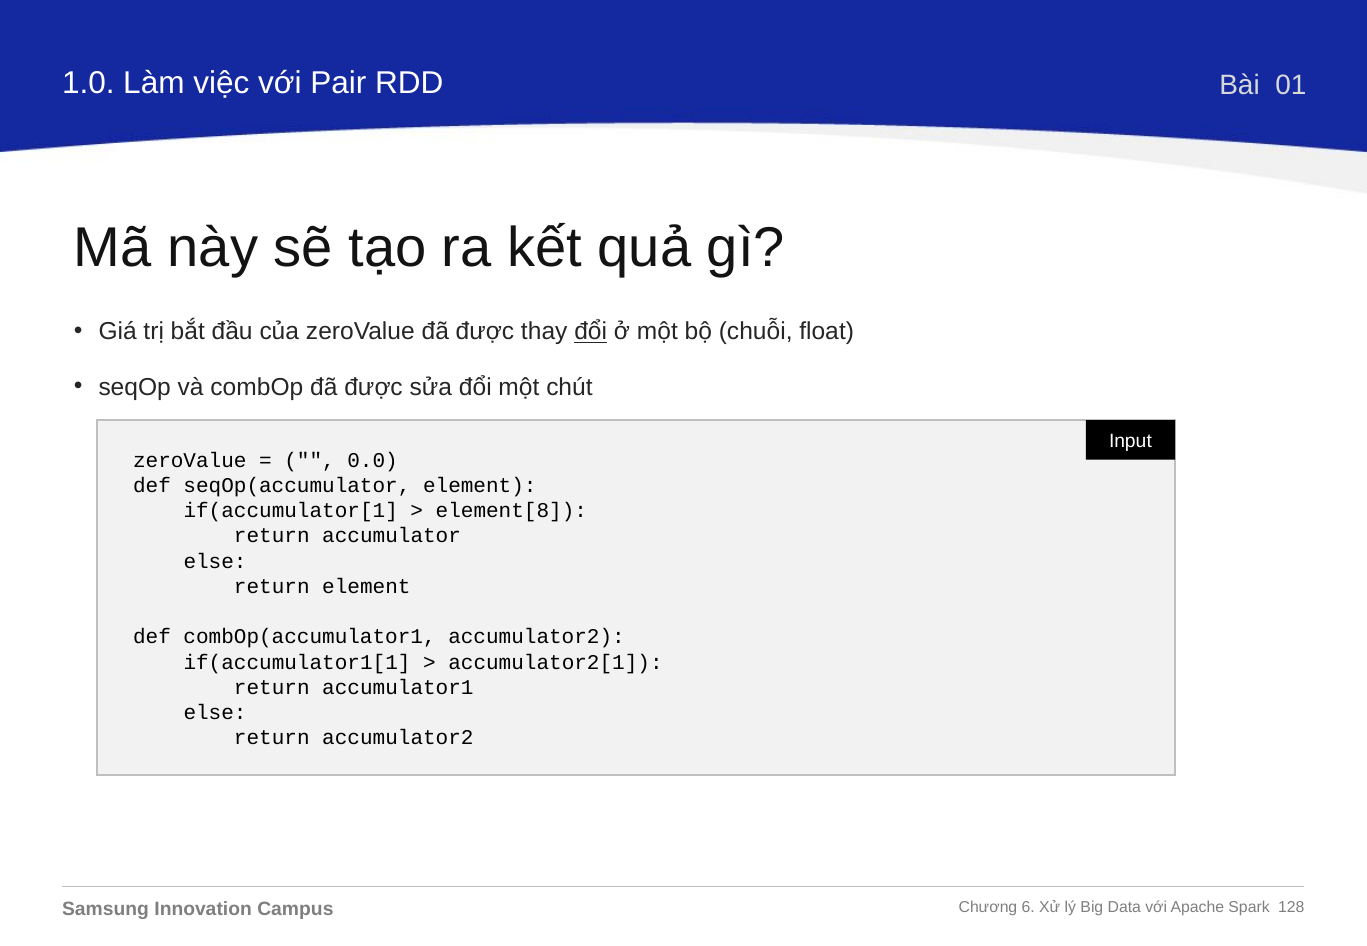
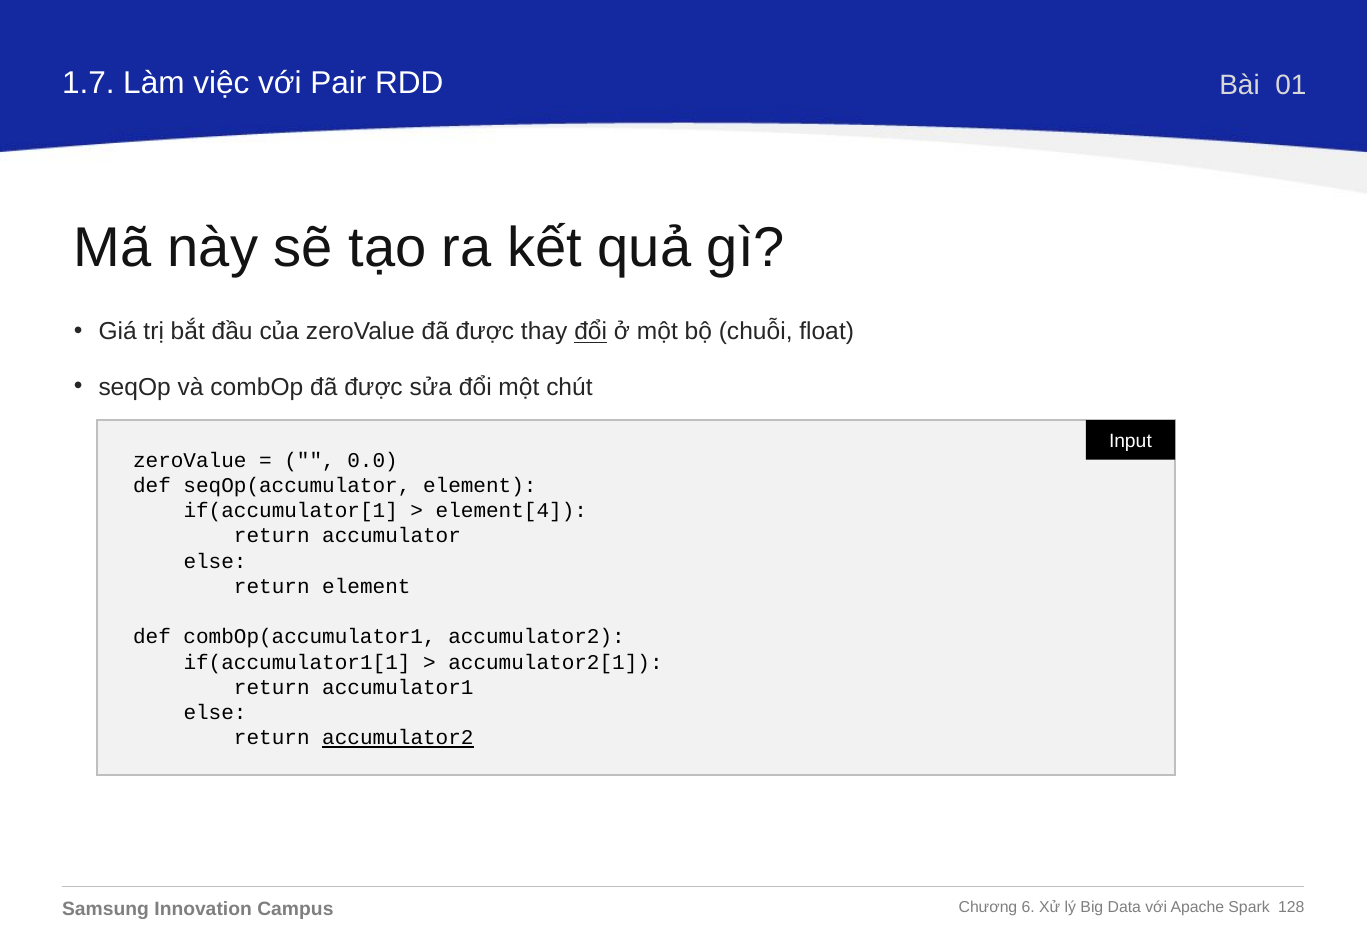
1.0: 1.0 -> 1.7 (88, 83)
element[8: element[8 -> element[4 (511, 511)
accumulator2 underline: none -> present (398, 738)
